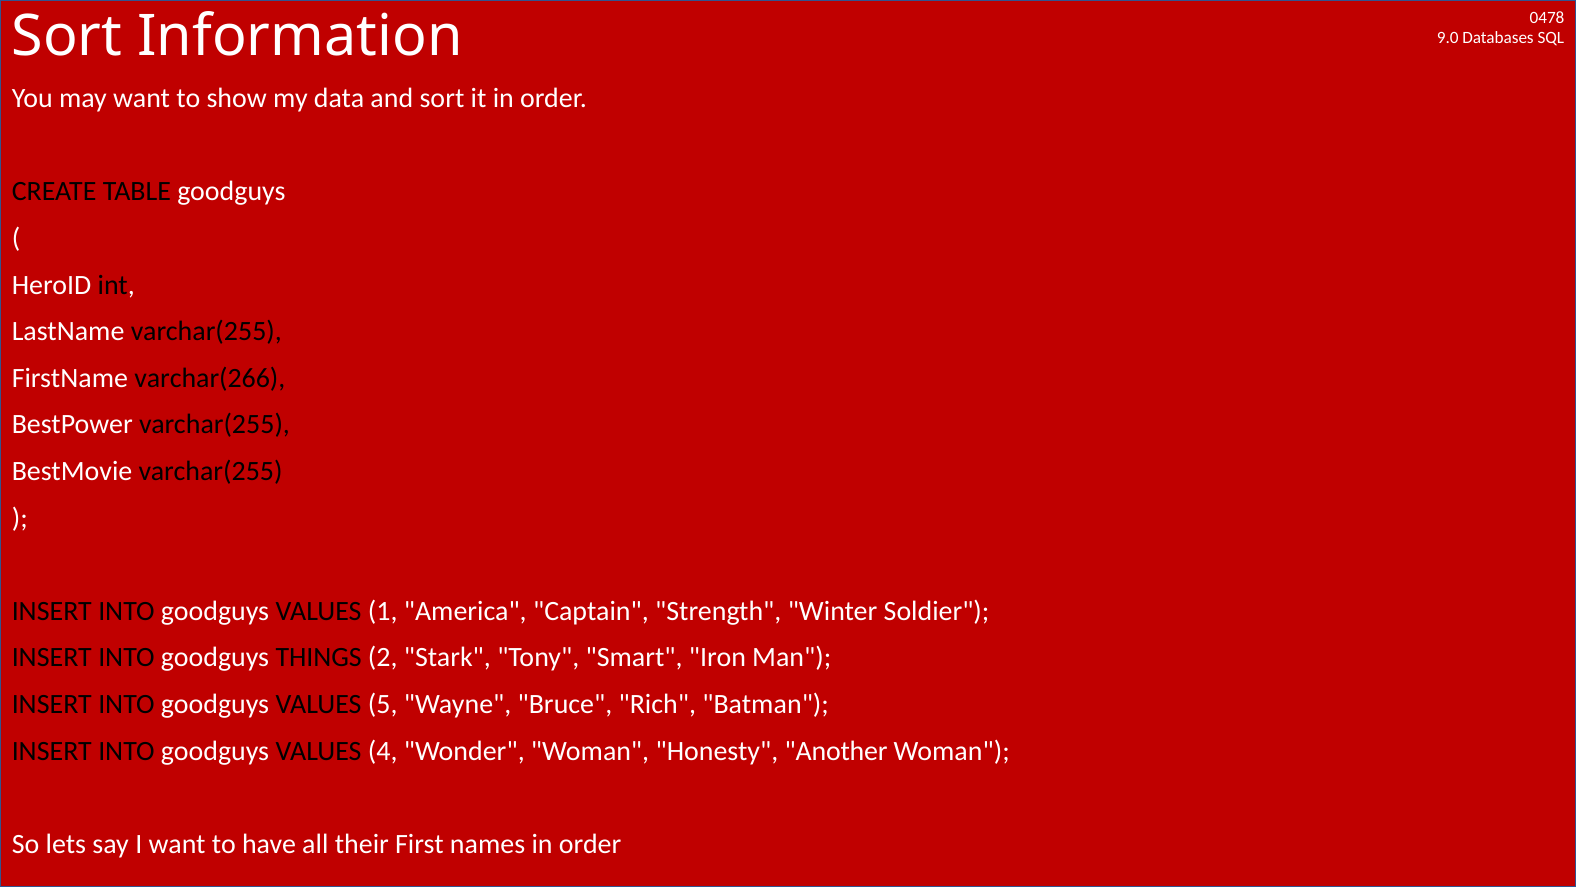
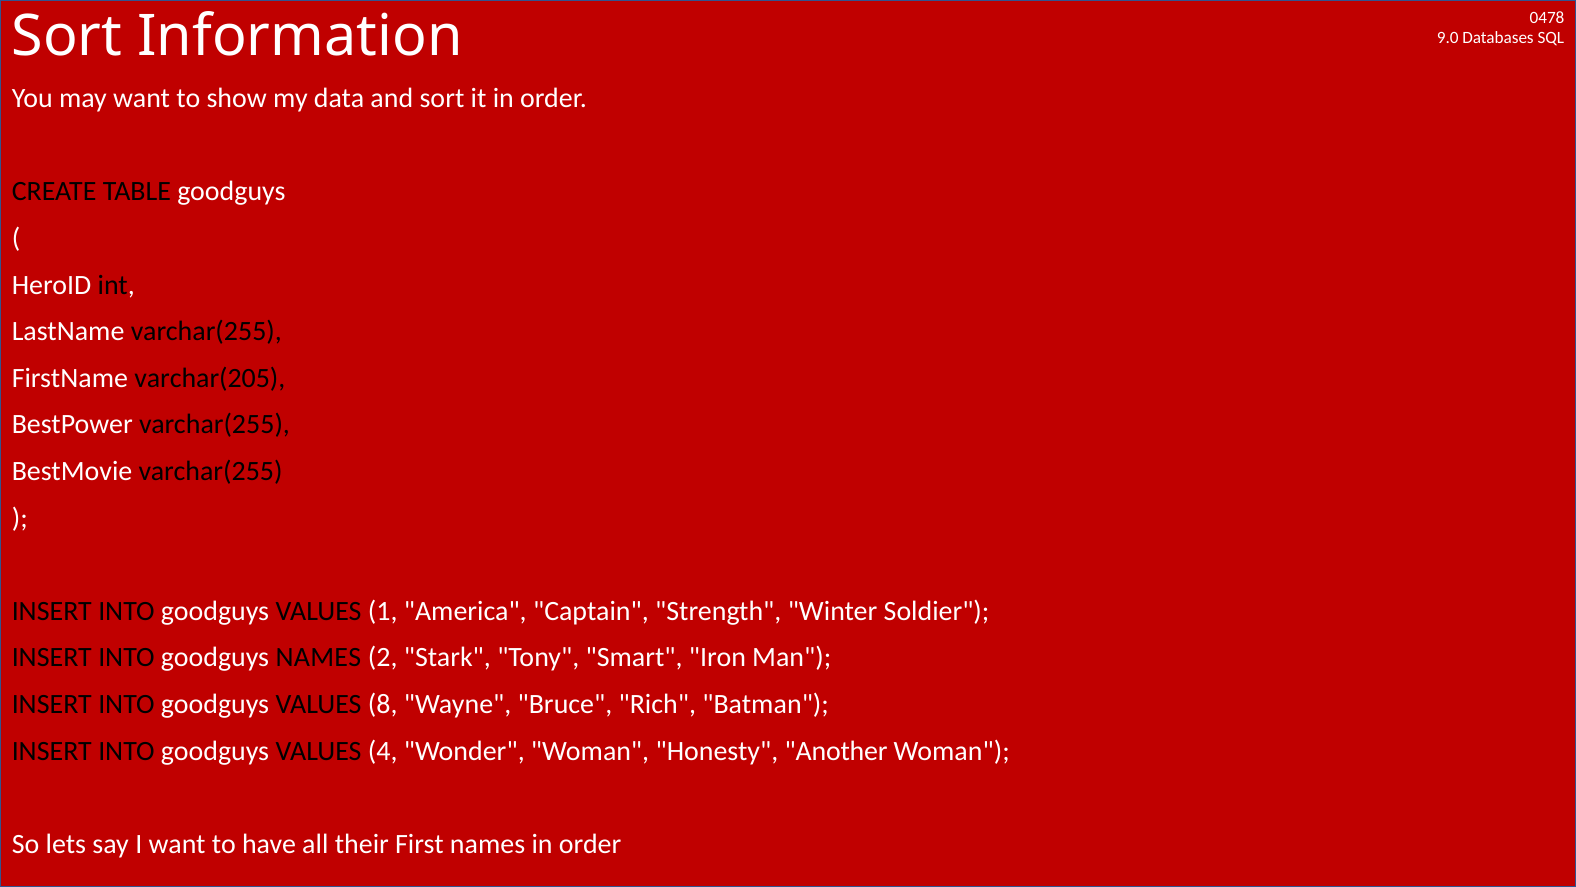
varchar(266: varchar(266 -> varchar(205 (210, 378)
goodguys THINGS: THINGS -> NAMES (318, 657)
5: 5 -> 8 (383, 704)
